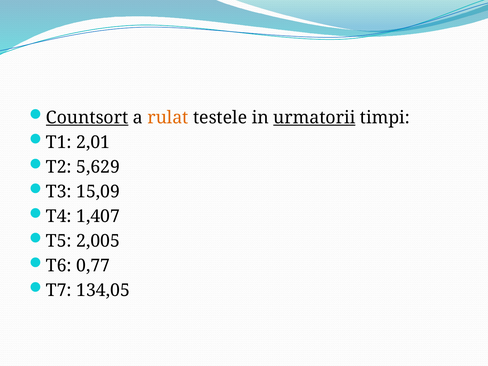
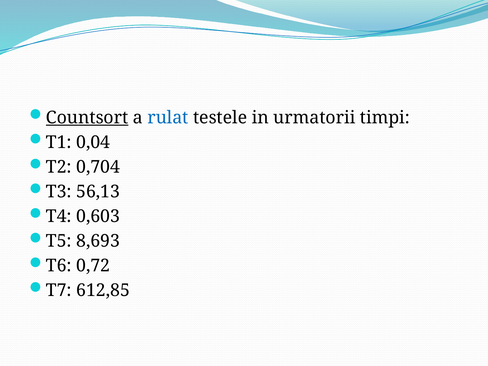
rulat colour: orange -> blue (168, 118)
urmatorii underline: present -> none (314, 118)
2,01: 2,01 -> 0,04 (93, 142)
5,629: 5,629 -> 0,704 (98, 167)
15,09: 15,09 -> 56,13 (98, 192)
1,407: 1,407 -> 0,603 (98, 216)
2,005: 2,005 -> 8,693 (98, 241)
0,77: 0,77 -> 0,72 (93, 266)
134,05: 134,05 -> 612,85 (103, 290)
